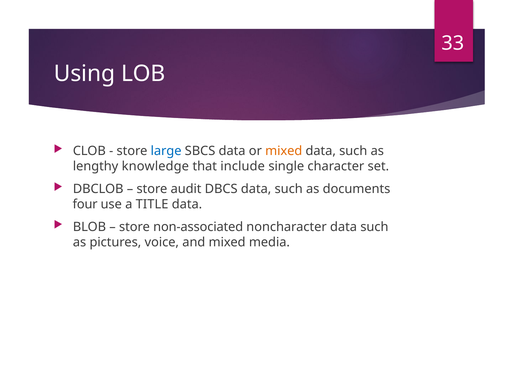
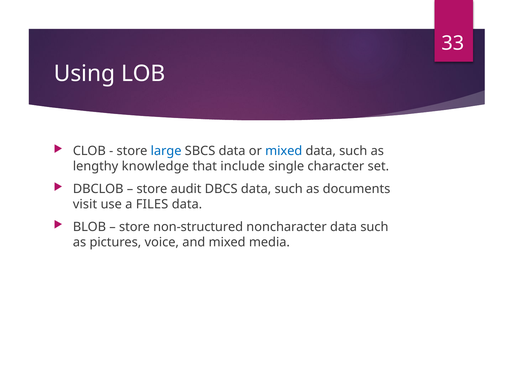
mixed colour: orange -> blue (284, 151)
four: four -> visit (85, 204)
TITLE: TITLE -> FILES (152, 204)
non-associated: non-associated -> non-structured (198, 227)
